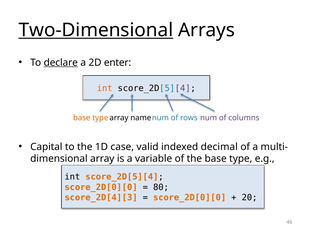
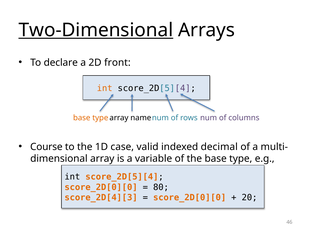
declare underline: present -> none (61, 63)
enter: enter -> front (117, 63)
Capital: Capital -> Course (46, 147)
